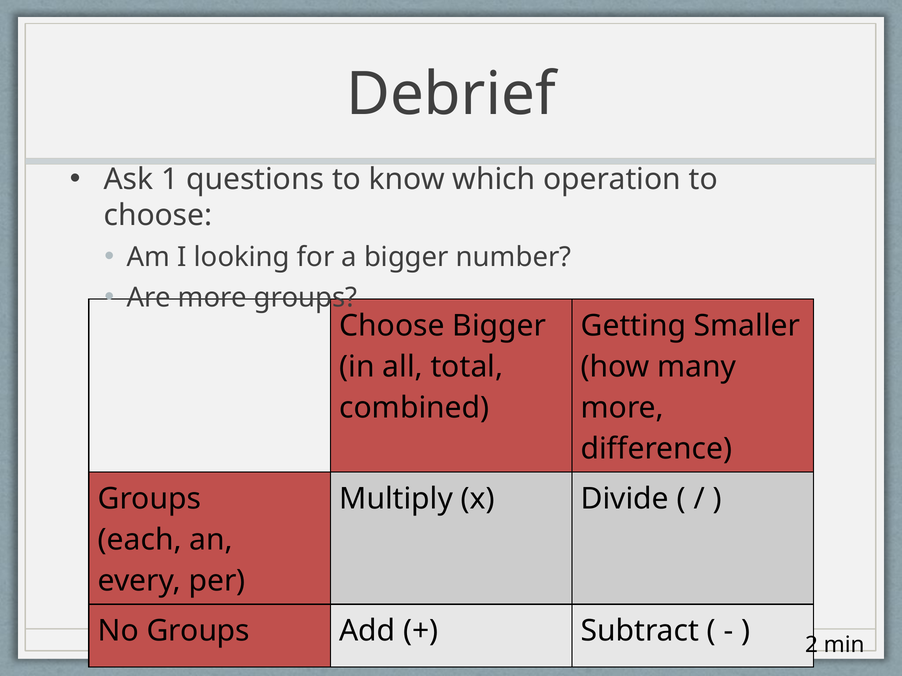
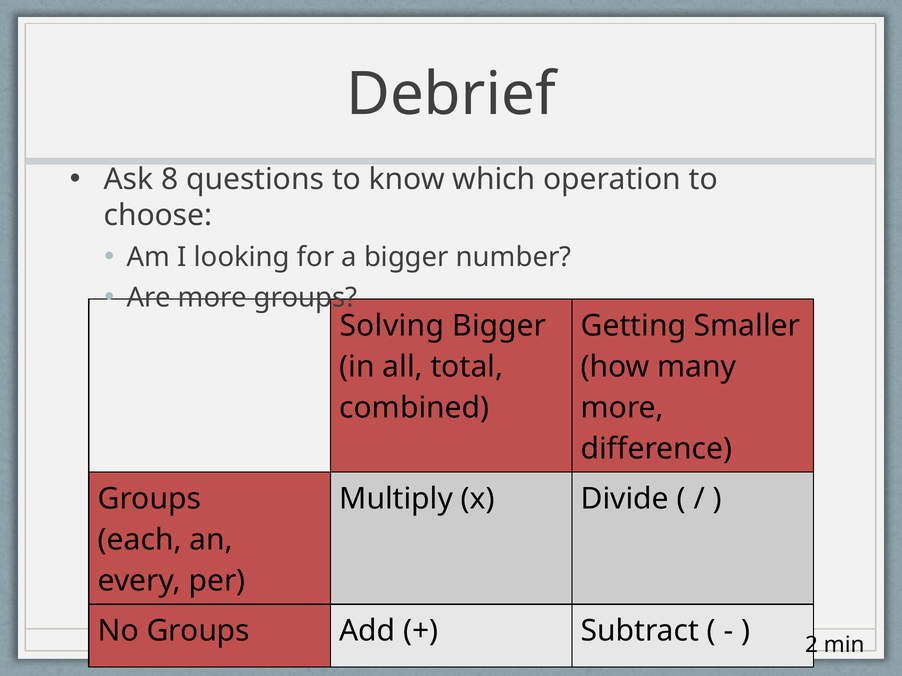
1: 1 -> 8 (170, 180)
Choose: Choose -> Solving (392, 326)
